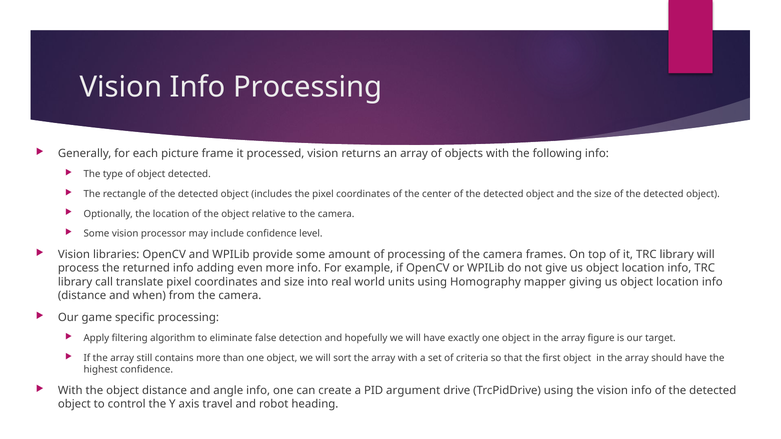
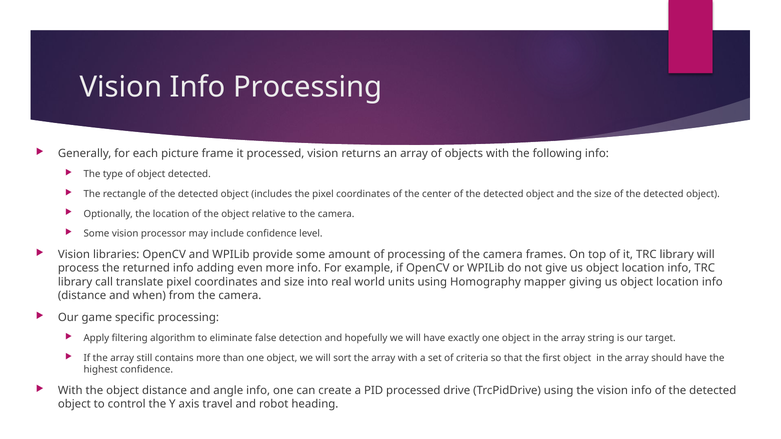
figure: figure -> string (601, 338)
PID argument: argument -> processed (413, 391)
